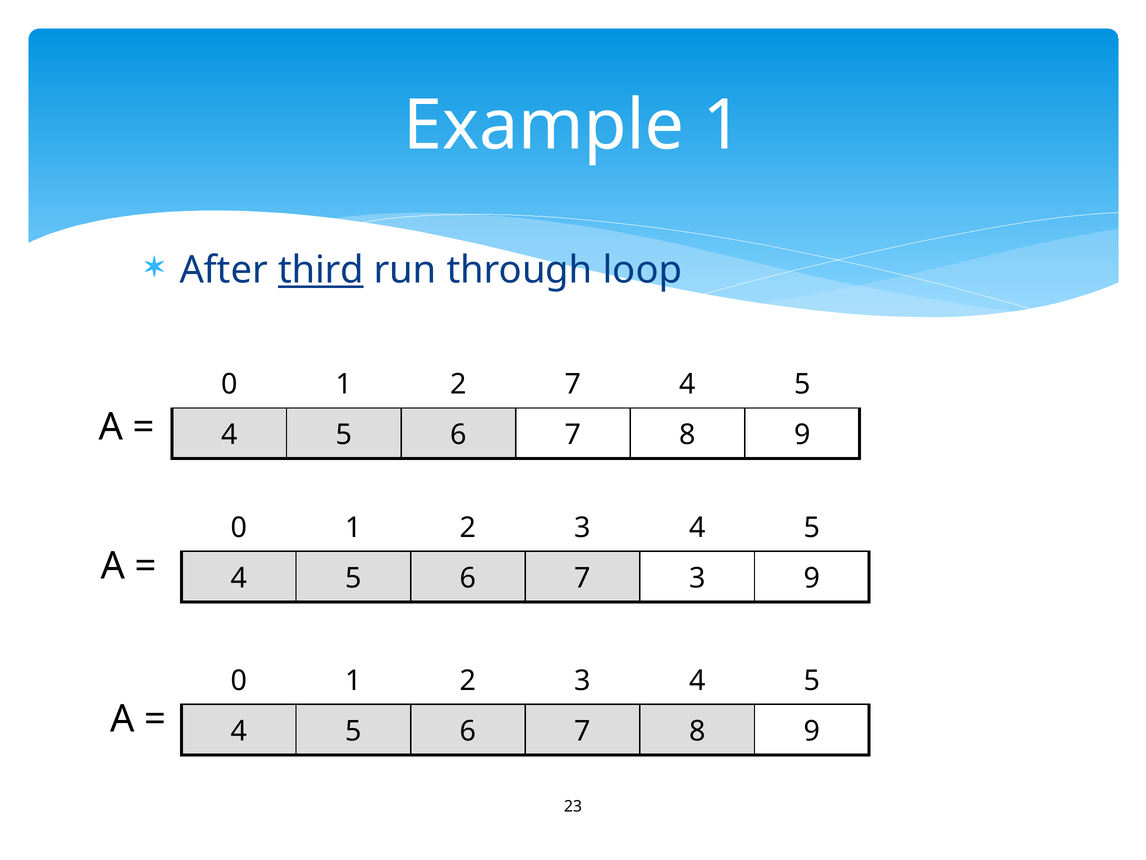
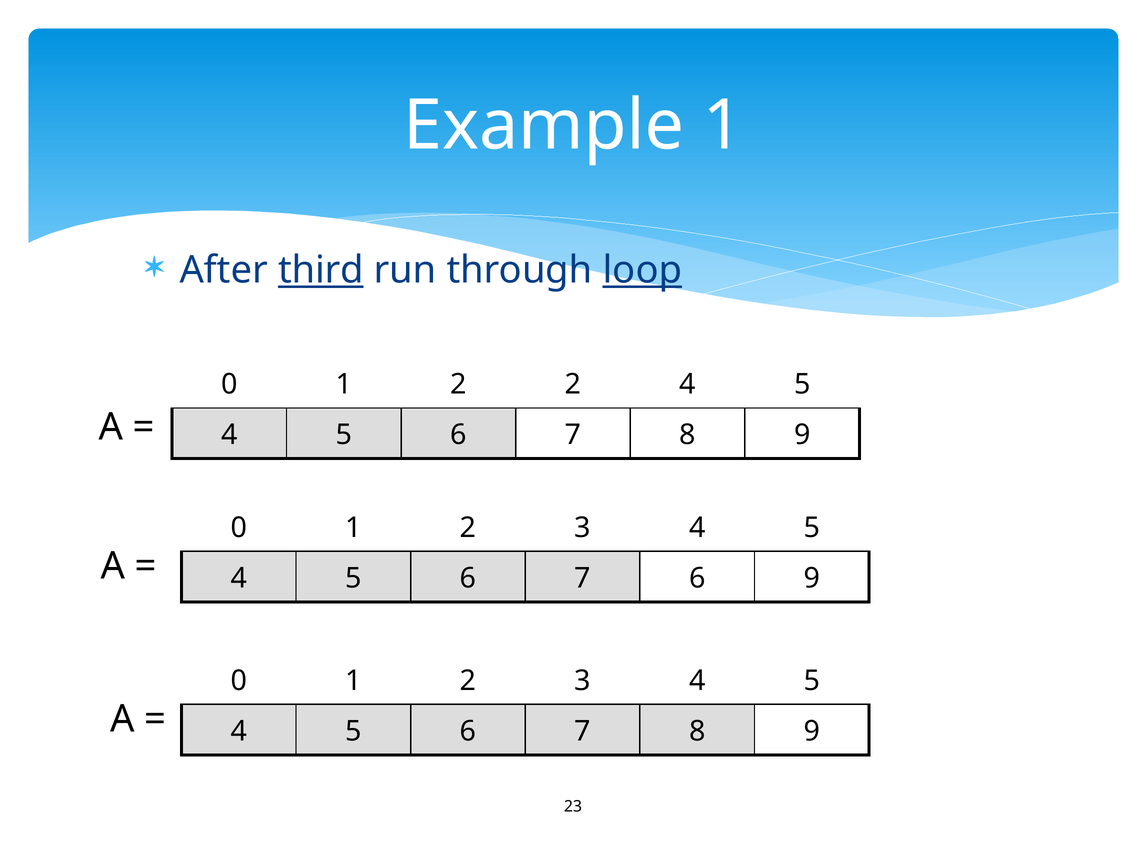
loop underline: none -> present (642, 270)
2 7: 7 -> 2 (573, 384)
7 3: 3 -> 6 (697, 578)
